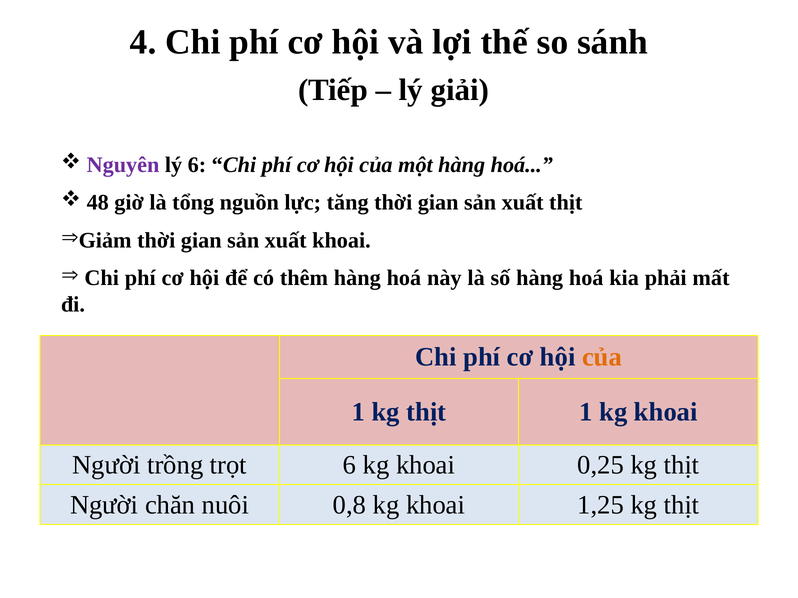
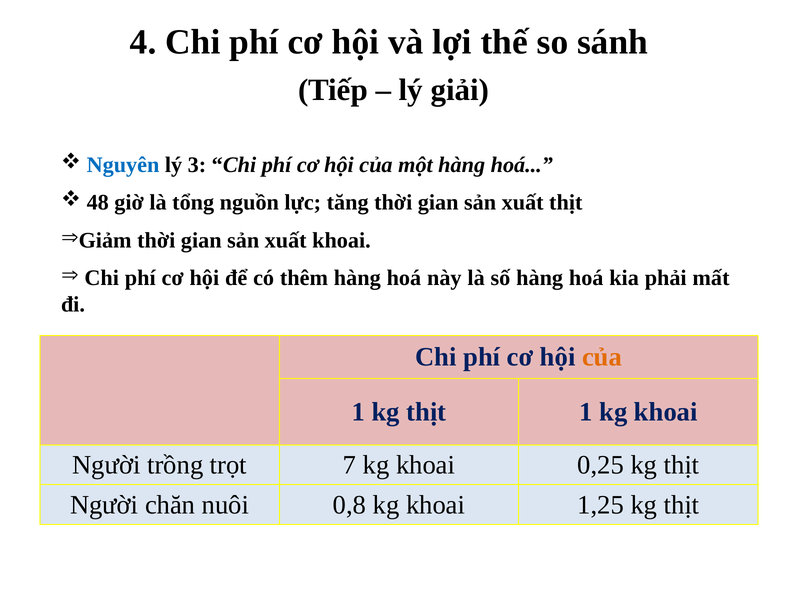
Nguyên colour: purple -> blue (123, 165)
lý 6: 6 -> 3 (197, 165)
trọt 6: 6 -> 7 (350, 465)
